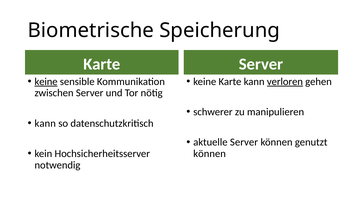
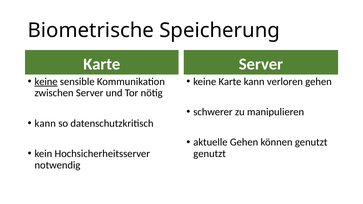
verloren underline: present -> none (285, 82)
aktuelle Server: Server -> Gehen (244, 142)
können: können -> genutzt (210, 154)
